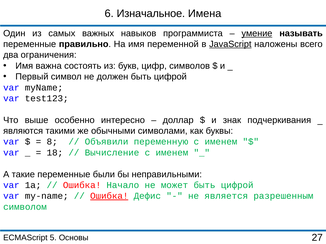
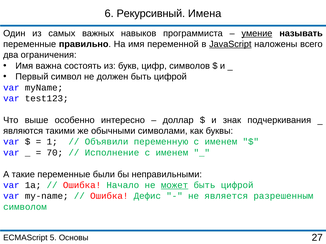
Изначальное: Изначальное -> Рекурсивный (151, 14)
8: 8 -> 1 (52, 142)
18: 18 -> 70 (55, 153)
Вычисление: Вычисление -> Исполнение (112, 153)
может underline: none -> present (175, 186)
Ошибка underline: present -> none (109, 196)
